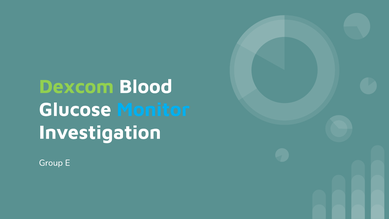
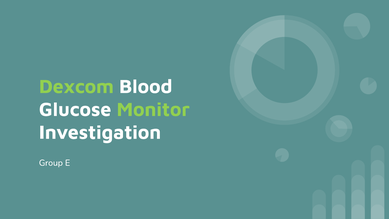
Monitor colour: light blue -> light green (153, 109)
